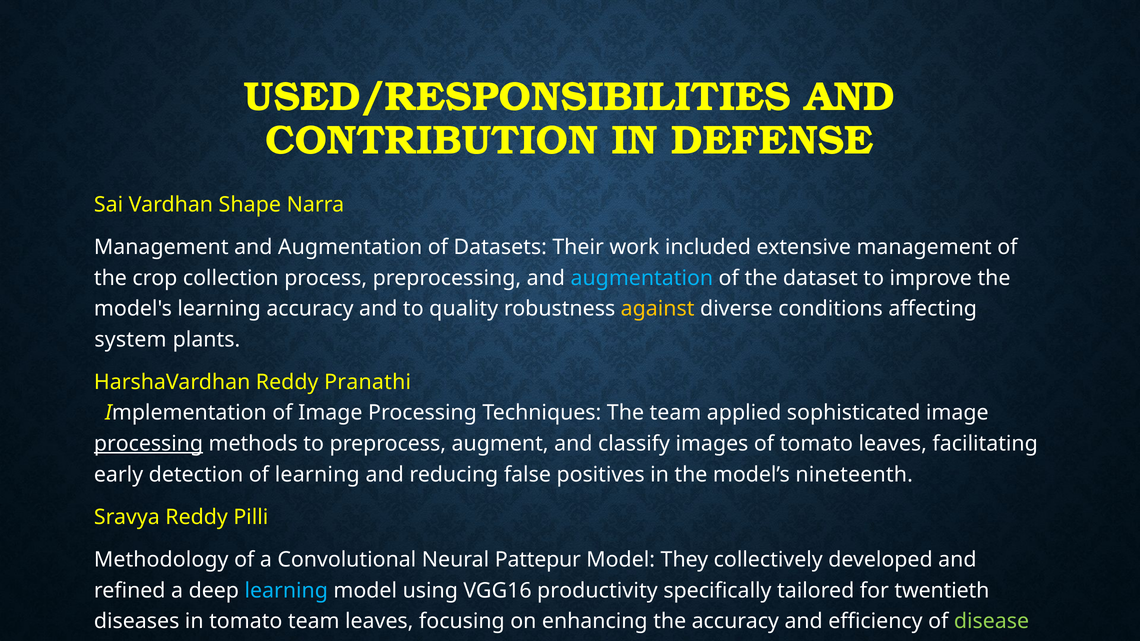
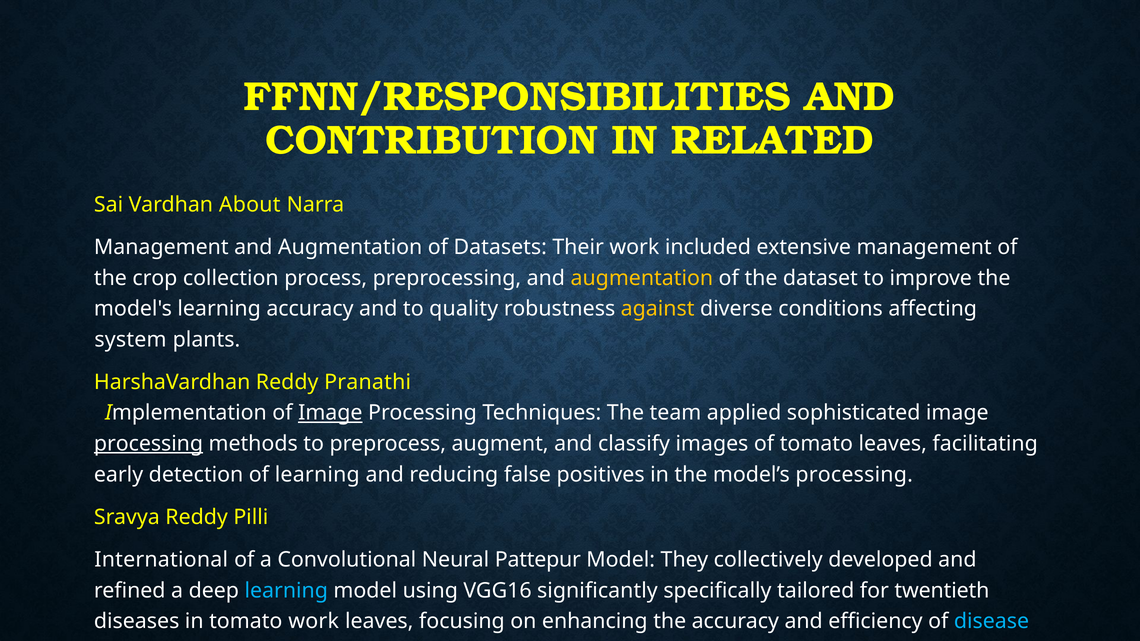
USED/RESPONSIBILITIES: USED/RESPONSIBILITIES -> FFNN/RESPONSIBILITIES (517, 97)
DEFENSE: DEFENSE -> RELATED (772, 141)
Shape: Shape -> About (250, 205)
augmentation colour: light blue -> yellow (642, 278)
Image underline: none -> present (330, 413)
model’s nineteenth: nineteenth -> processing (854, 475)
Methodology: Methodology -> International (161, 560)
productivity: productivity -> significantly (597, 591)
tomato team: team -> work (314, 621)
disease colour: light green -> light blue (992, 621)
